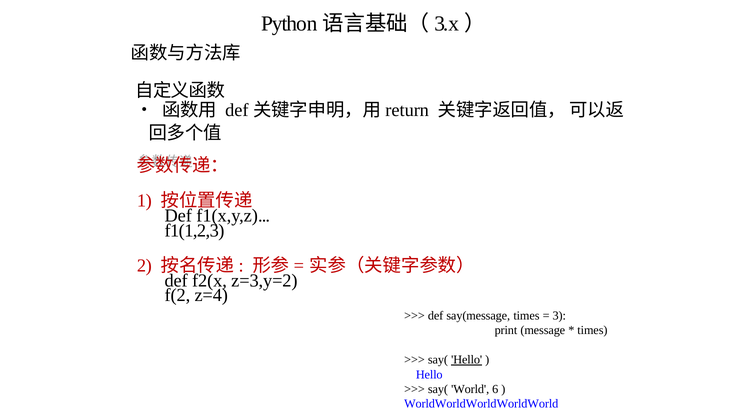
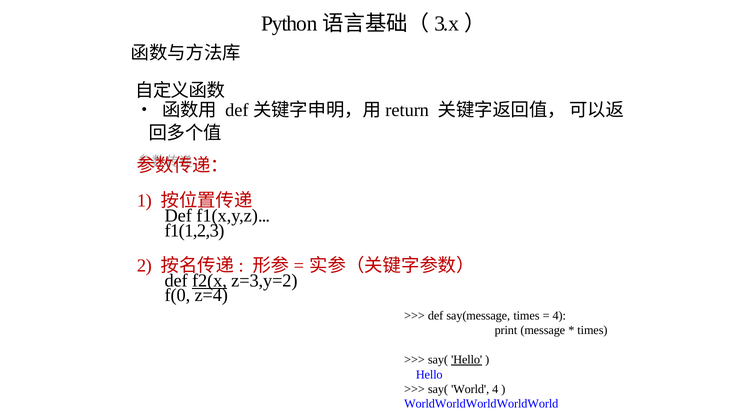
f2(x underline: none -> present (210, 280)
f(2: f(2 -> f(0 (177, 295)
3: 3 -> 4 (559, 316)
World 6: 6 -> 4 (495, 389)
